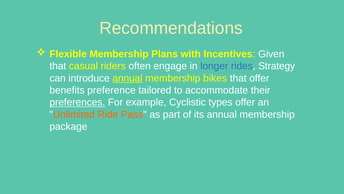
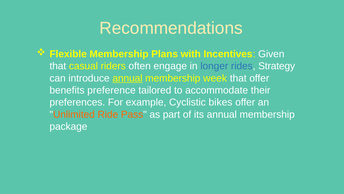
bikes: bikes -> week (215, 78)
preferences underline: present -> none (77, 102)
types: types -> bikes (220, 102)
